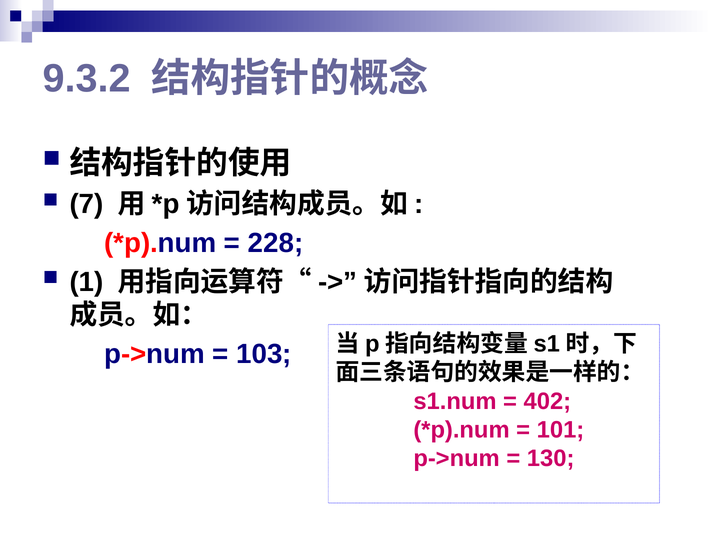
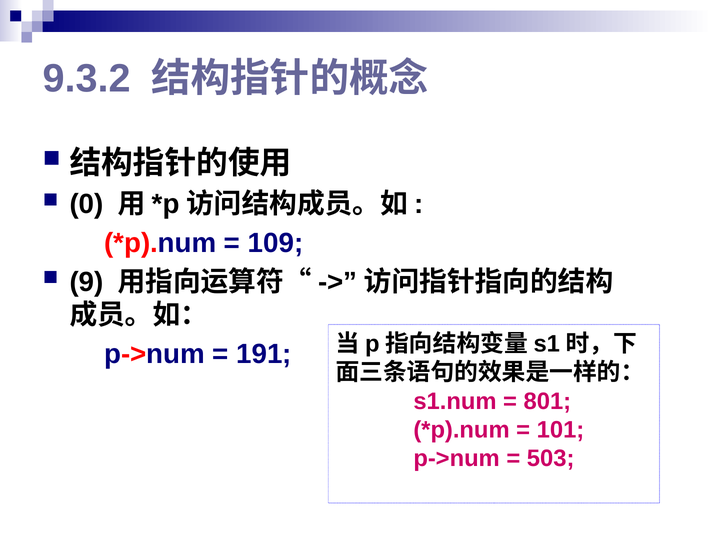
7: 7 -> 0 (86, 204)
228: 228 -> 109 (276, 243)
1: 1 -> 9 (86, 282)
103: 103 -> 191 (264, 354)
402: 402 -> 801 (547, 401)
130: 130 -> 503 (551, 458)
